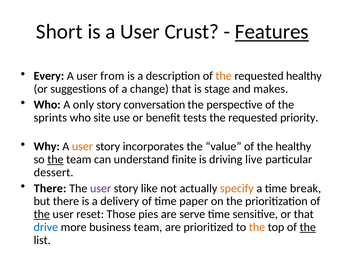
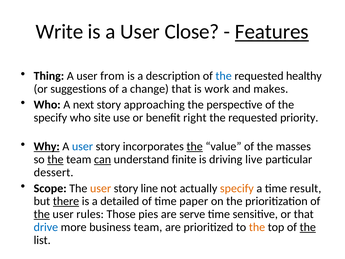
Short: Short -> Write (59, 32)
Crust: Crust -> Close (192, 32)
Every: Every -> Thing (49, 76)
the colour: orange -> blue (224, 76)
stage: stage -> work (217, 89)
only: only -> next (84, 105)
conversation: conversation -> approaching (154, 105)
sprints: sprints -> specify (50, 118)
tests: tests -> right (195, 118)
Why underline: none -> present (47, 146)
user colour: orange -> blue (82, 146)
the underline: none -> present (195, 146)
the healthy: healthy -> masses (293, 146)
can underline: none -> present (103, 159)
There: There -> Scope (50, 188)
user colour: purple -> orange (101, 188)
like: like -> line (149, 188)
break: break -> result (306, 188)
there underline: none -> present (66, 201)
delivery: delivery -> detailed (120, 201)
reset: reset -> rules (90, 214)
